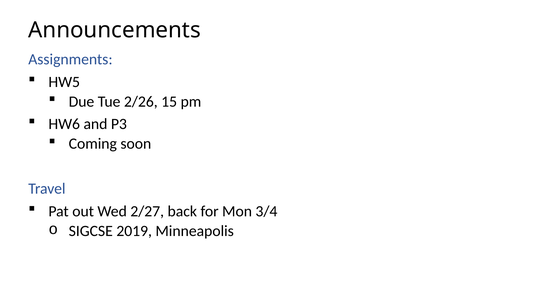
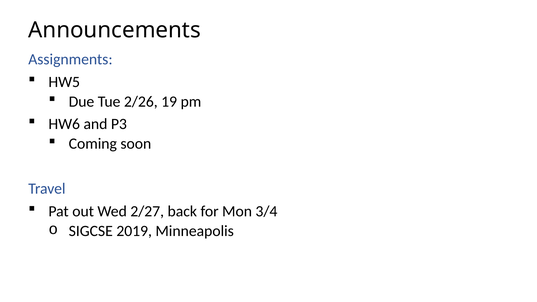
15: 15 -> 19 (169, 102)
